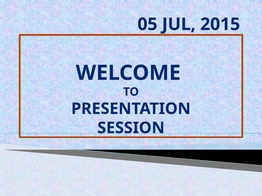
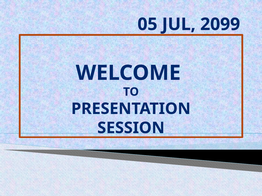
2015: 2015 -> 2099 (220, 24)
